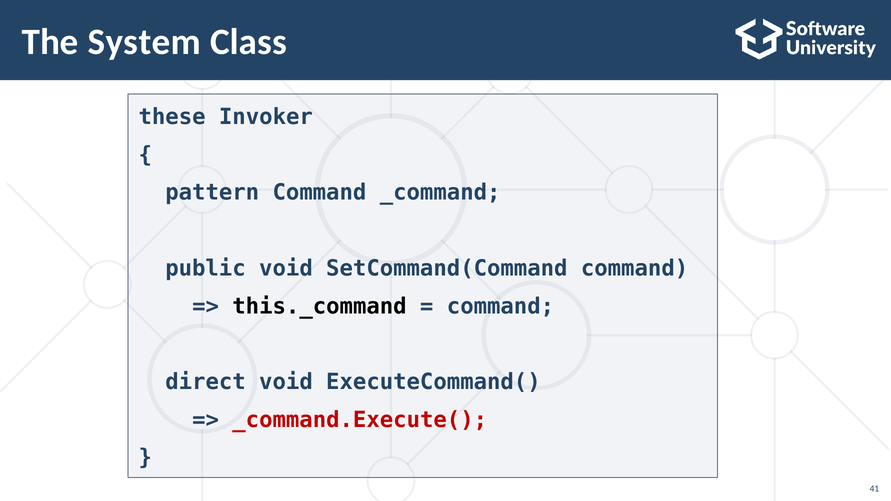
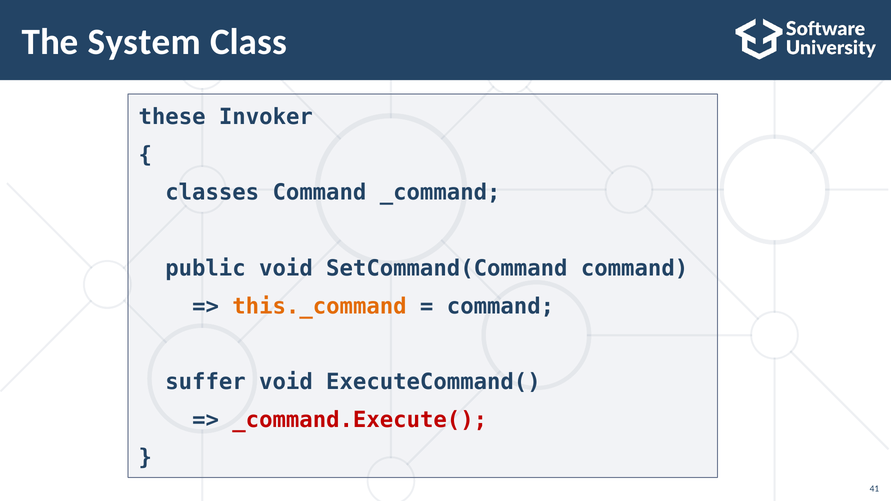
pattern: pattern -> classes (212, 193)
this._command colour: black -> orange (319, 306)
direct: direct -> suffer (206, 382)
